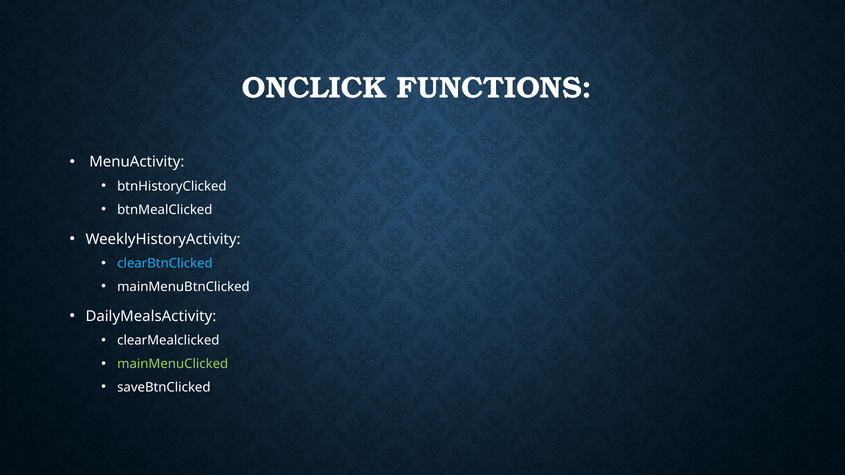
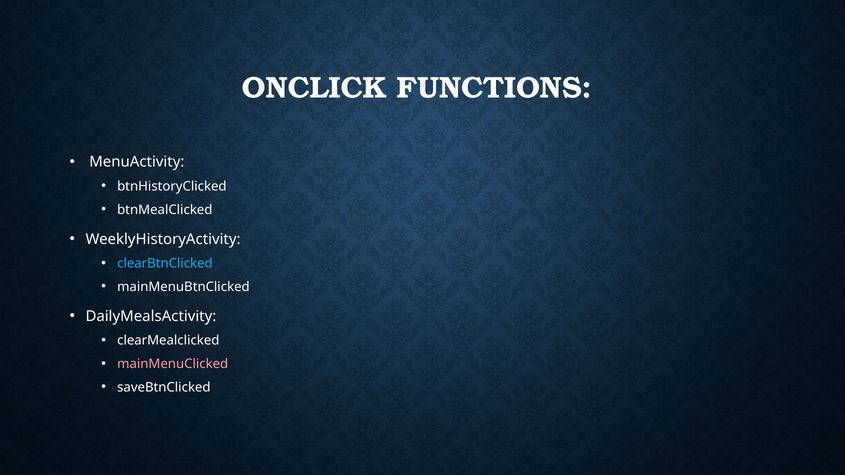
mainMenuClicked colour: light green -> pink (173, 364)
